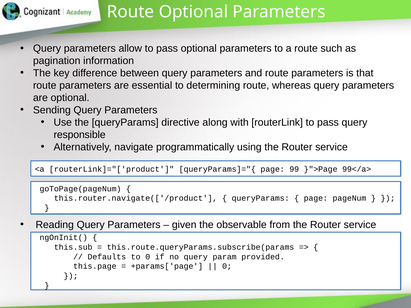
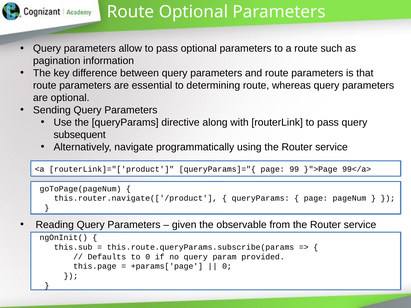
responsible: responsible -> subsequent (80, 135)
